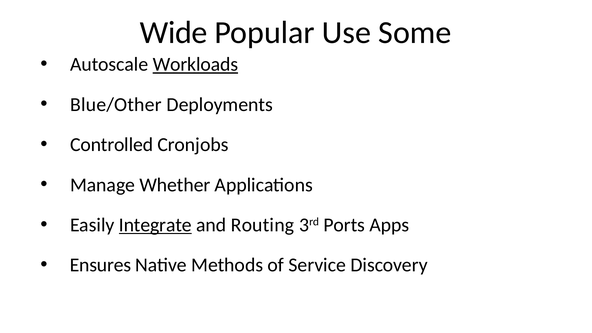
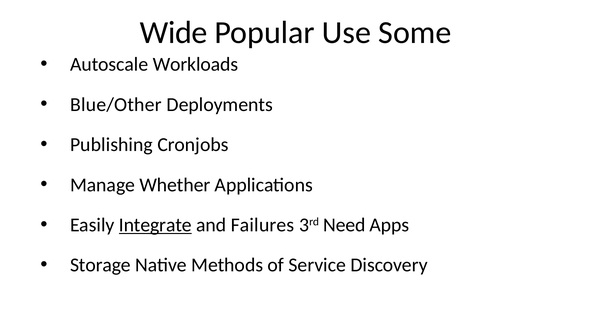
Workloads underline: present -> none (195, 64)
Controlled: Controlled -> Publishing (111, 145)
Routing: Routing -> Failures (263, 225)
Ports: Ports -> Need (344, 225)
Ensures: Ensures -> Storage (100, 265)
